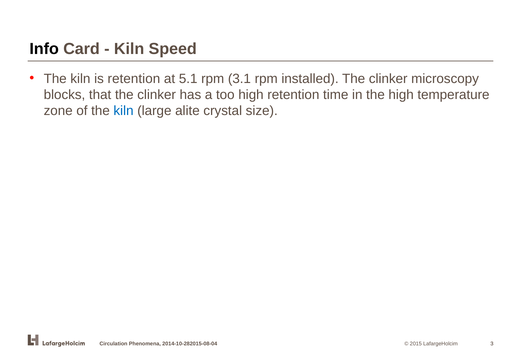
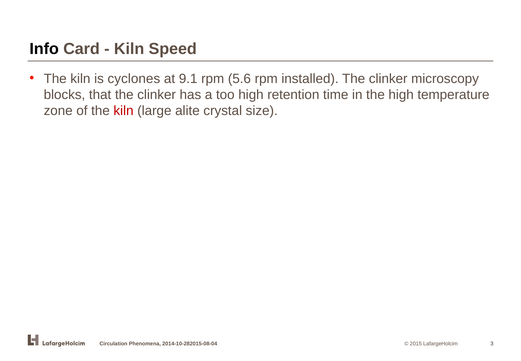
is retention: retention -> cyclones (134, 79)
5.1: 5.1 -> 9.1 (188, 79)
3.1: 3.1 -> 5.6 (239, 79)
kiln colour: blue -> red (124, 111)
